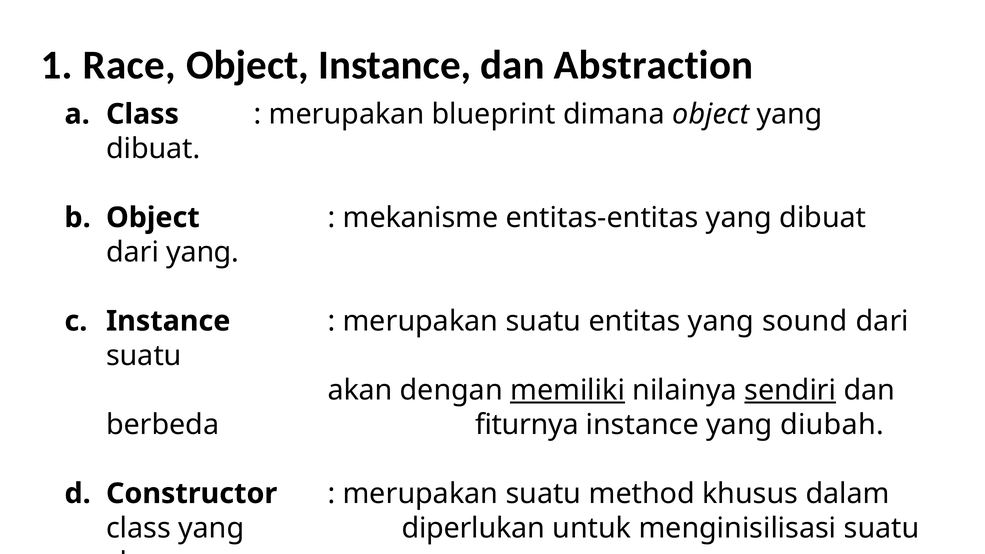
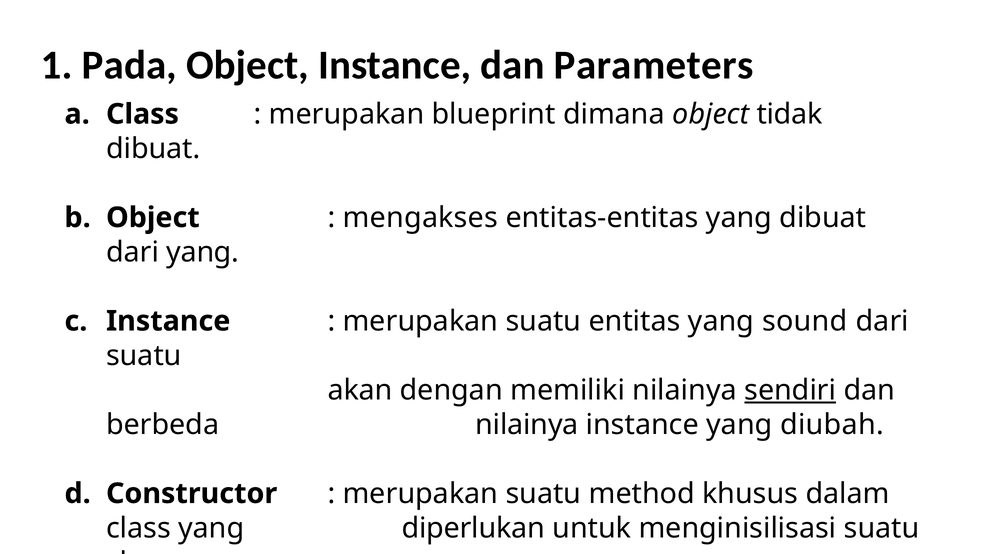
Race: Race -> Pada (129, 65)
Abstraction: Abstraction -> Parameters (654, 65)
object yang: yang -> tidak (789, 114)
mekanisme: mekanisme -> mengakses (420, 218)
memiliki underline: present -> none (568, 390)
berbeda fiturnya: fiturnya -> nilainya (527, 425)
